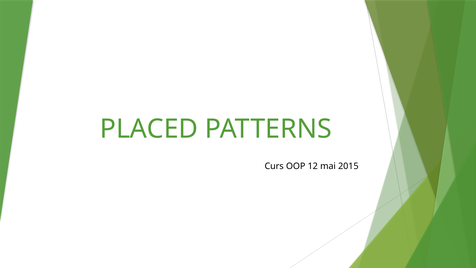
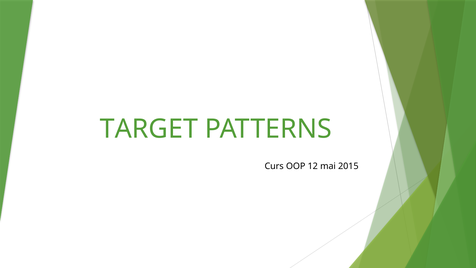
PLACED: PLACED -> TARGET (149, 129)
